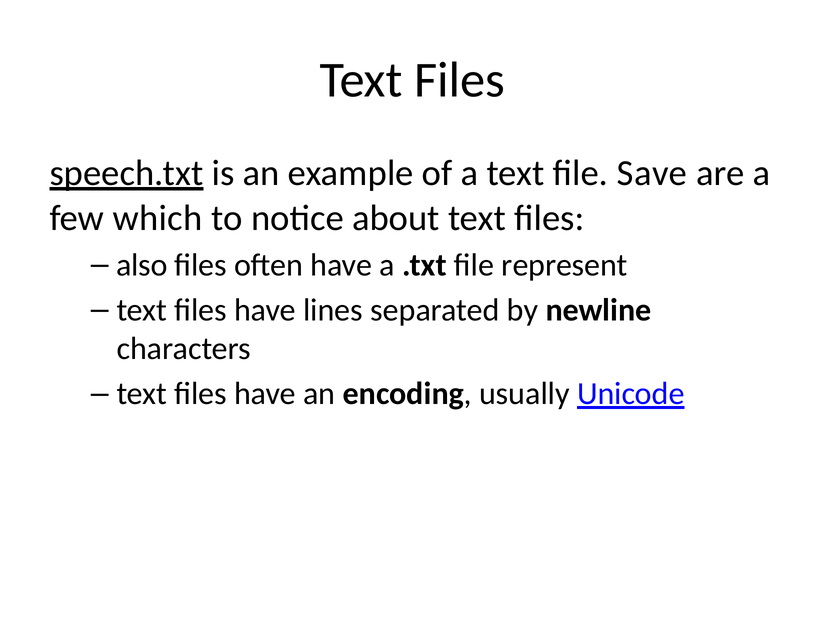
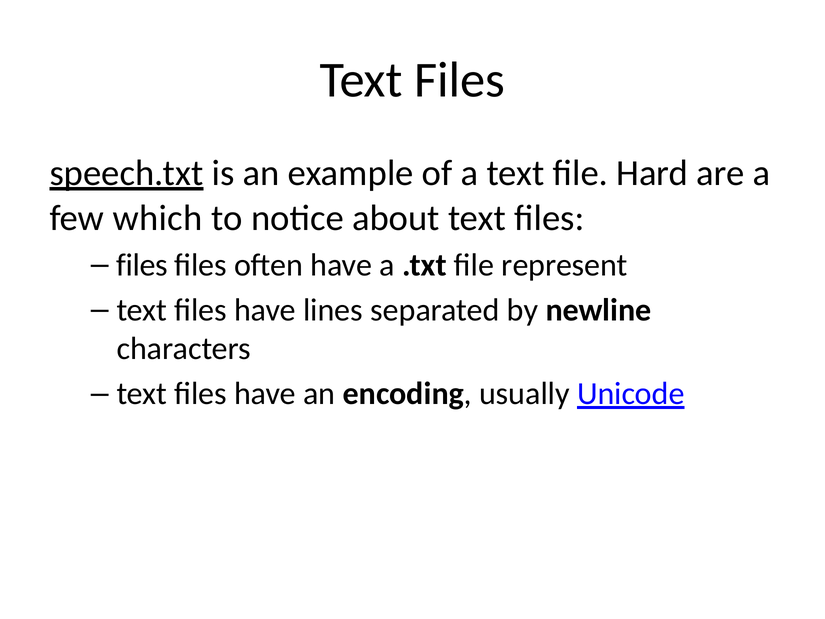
Save: Save -> Hard (652, 173)
also: also -> files (142, 265)
